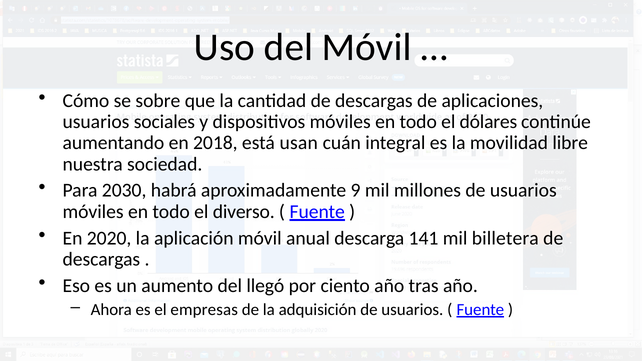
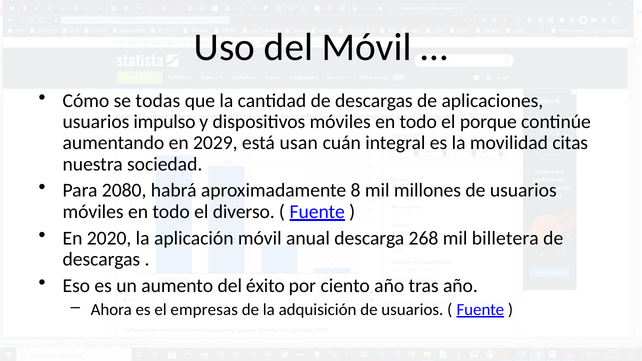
sobre: sobre -> todas (158, 101)
sociales: sociales -> impulso (164, 122)
dólares: dólares -> porque (488, 122)
2018: 2018 -> 2029 (215, 143)
libre: libre -> citas (570, 143)
2030: 2030 -> 2080 (124, 190)
9: 9 -> 8 (356, 190)
141: 141 -> 268 (423, 238)
llegó: llegó -> éxito (265, 286)
